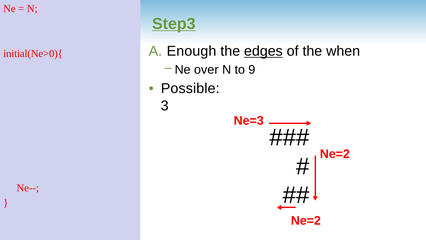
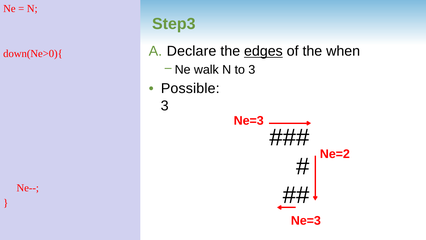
Step3 underline: present -> none (174, 24)
Enough: Enough -> Declare (192, 51)
initial(Ne>0){: initial(Ne>0){ -> down(Ne>0){ (33, 53)
over: over -> walk (206, 69)
to 9: 9 -> 3 (252, 69)
Ne=2: Ne=2 -> Ne=3 (306, 220)
